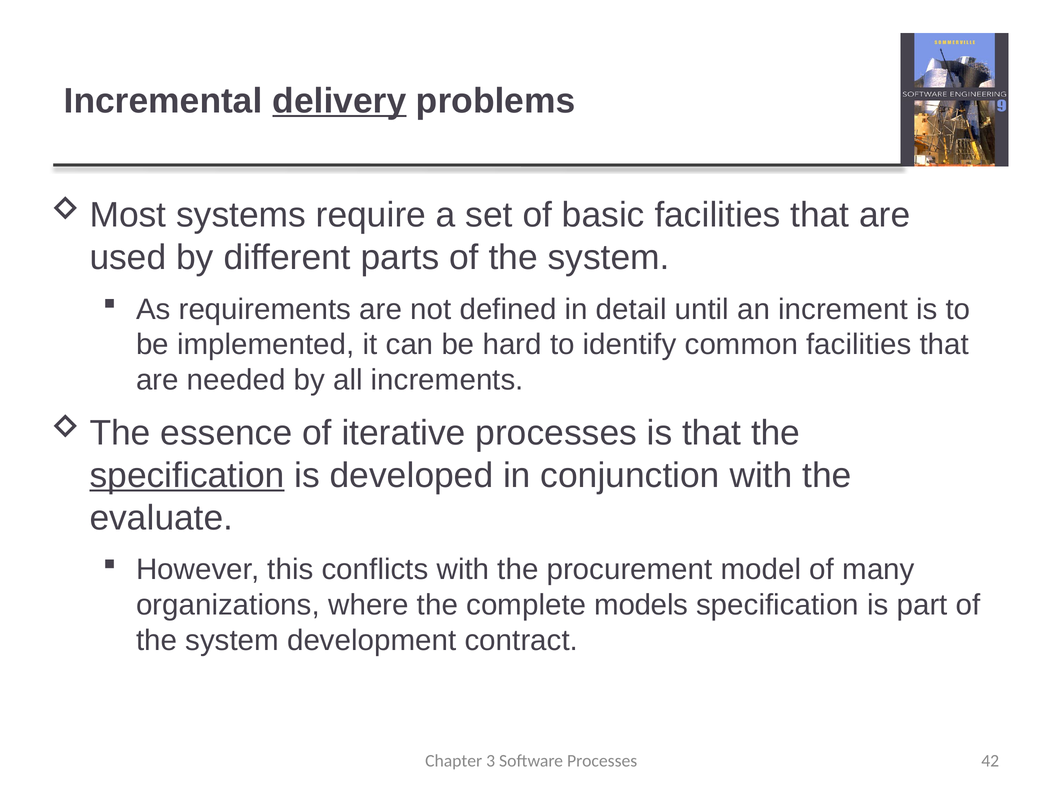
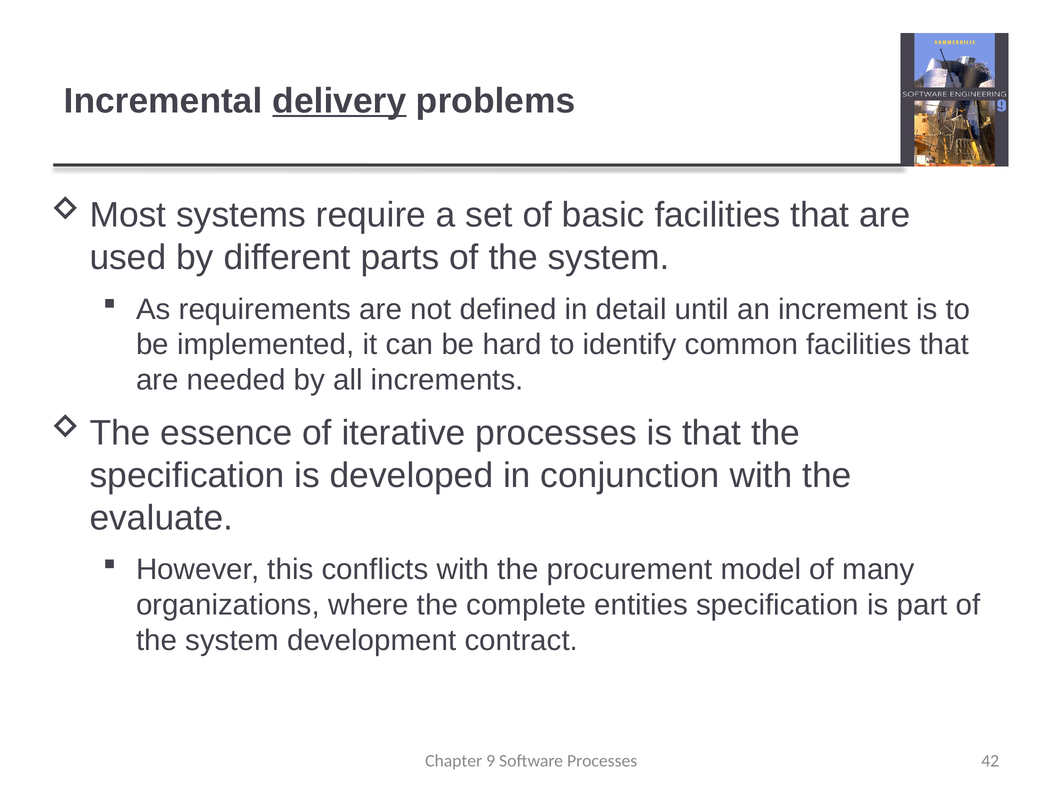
specification underline: present -> none (187, 476)
models: models -> entities (641, 605)
3: 3 -> 9 (491, 761)
